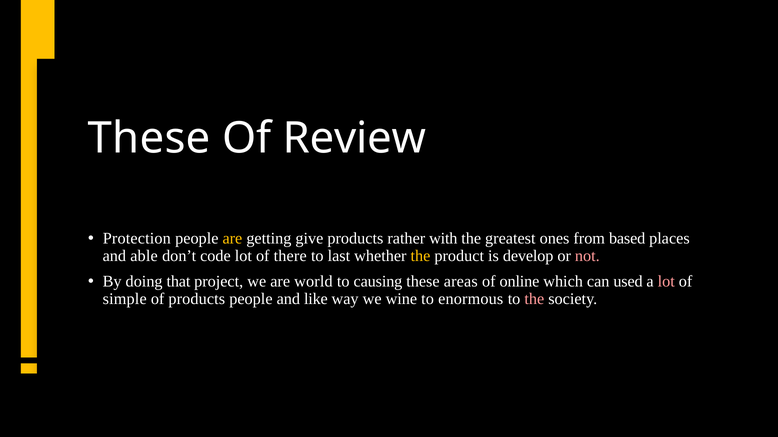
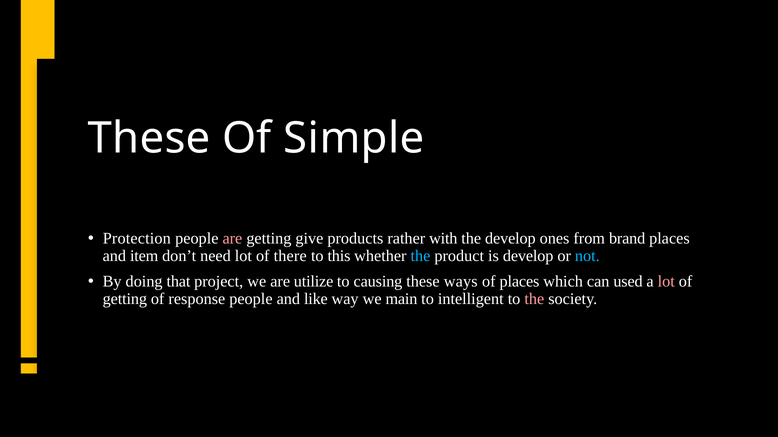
Review: Review -> Simple (354, 138)
are colour: yellow -> pink (232, 239)
the greatest: greatest -> develop (510, 239)
based: based -> brand (627, 239)
able: able -> item (144, 256)
code: code -> need (215, 256)
last: last -> this (339, 256)
the colour: yellow -> light blue (420, 256)
not colour: pink -> light blue (587, 256)
world: world -> utilize (314, 282)
areas: areas -> ways (461, 282)
of online: online -> places (519, 282)
simple: simple -> getting (125, 299)
of products: products -> response (197, 299)
wine: wine -> main (401, 299)
enormous: enormous -> intelligent (471, 299)
